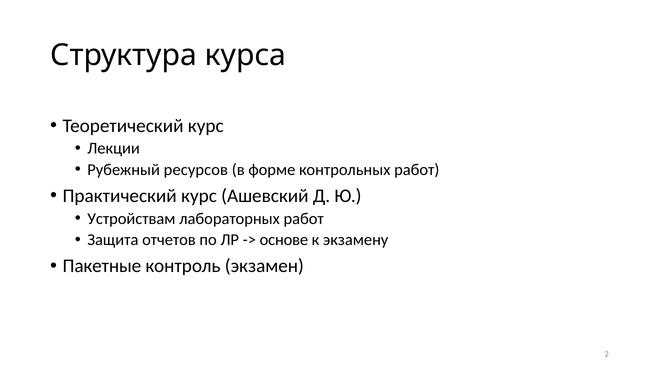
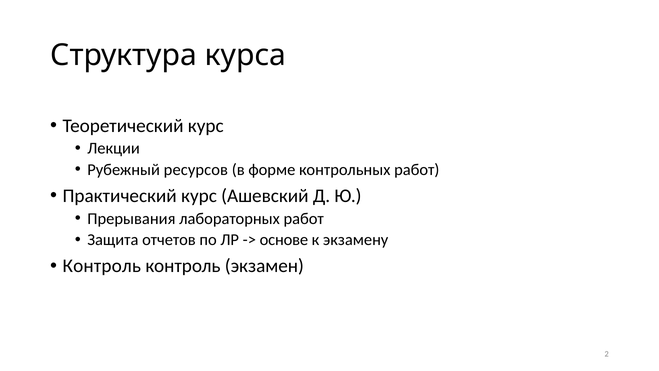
Устройствам: Устройствам -> Прерывания (131, 218)
Пакетные: Пакетные -> Контроль (102, 266)
